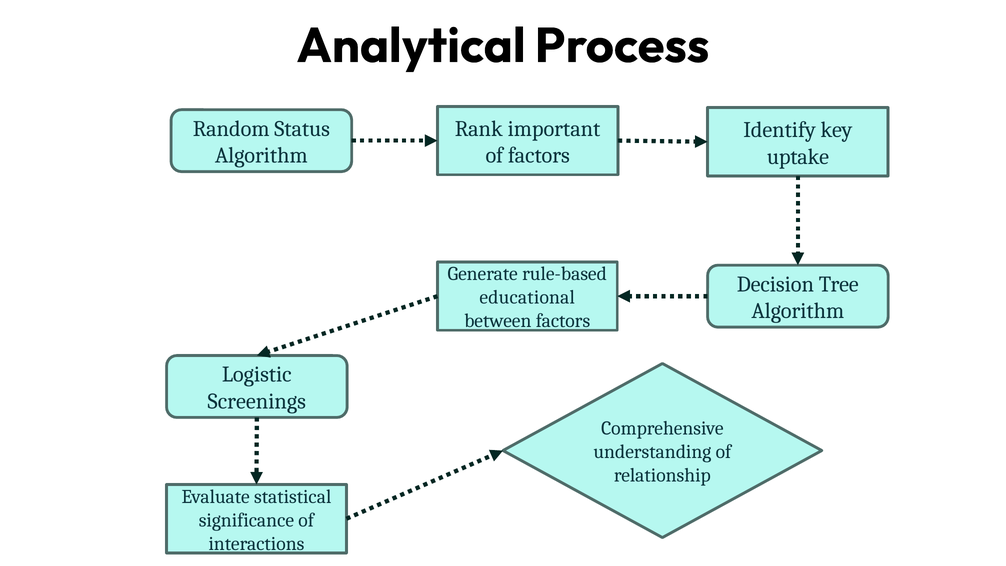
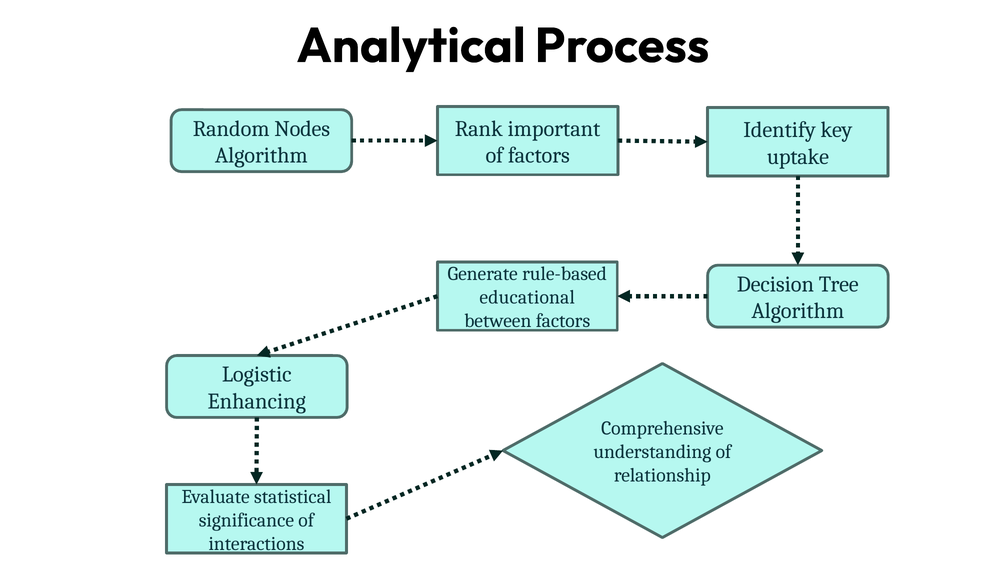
Status: Status -> Nodes (302, 129)
Screenings: Screenings -> Enhancing (257, 401)
